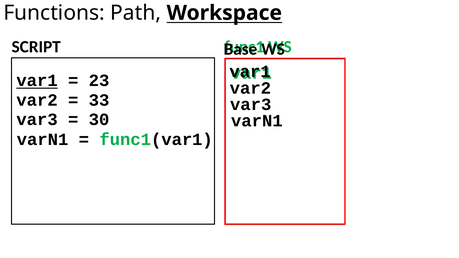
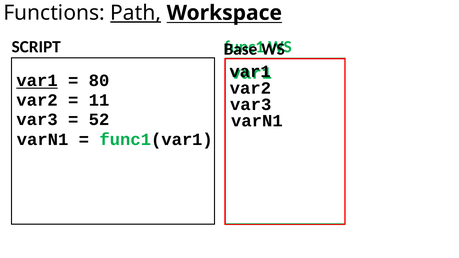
Path underline: none -> present (136, 13)
23: 23 -> 80 (99, 81)
33: 33 -> 11 (99, 100)
30: 30 -> 52 (99, 120)
